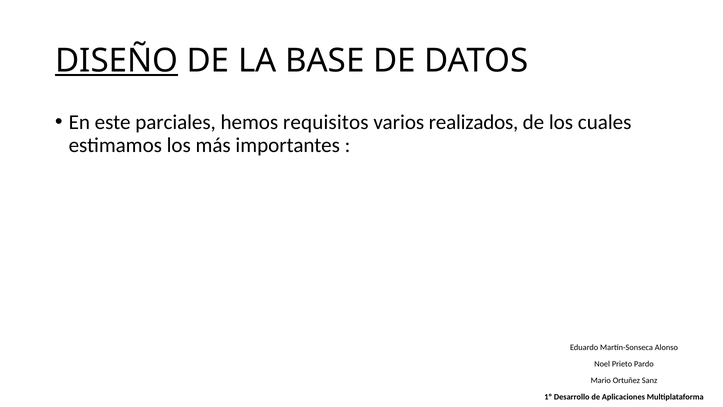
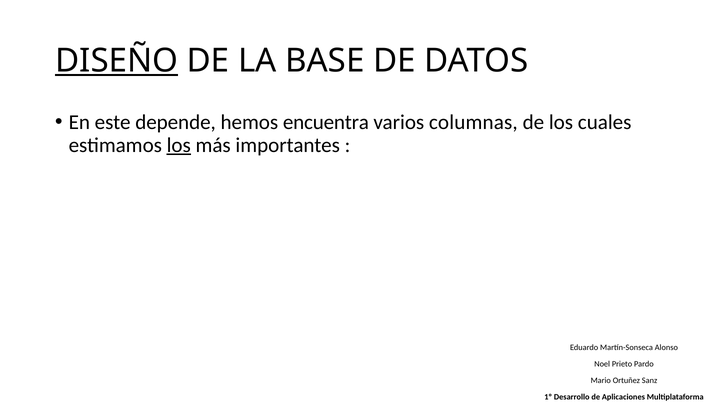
parciales: parciales -> depende (176, 122)
requisitos: requisitos -> encuentra (326, 122)
realizados: realizados -> columnas (473, 122)
los underline: none -> present (179, 145)
